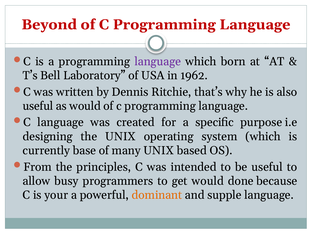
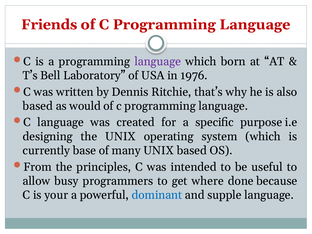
Beyond: Beyond -> Friends (49, 25)
1962: 1962 -> 1976 (194, 76)
useful: useful -> based (38, 106)
get would: would -> where (208, 181)
dominant colour: orange -> blue (157, 195)
